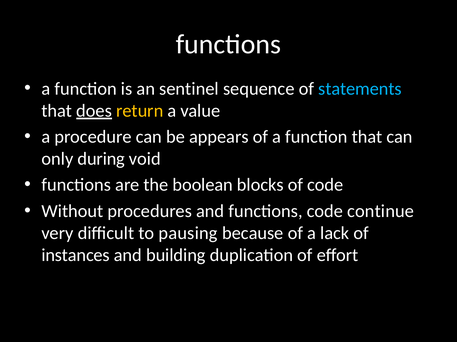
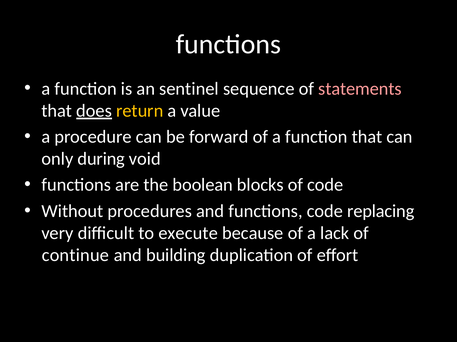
statements colour: light blue -> pink (360, 89)
appears: appears -> forward (219, 137)
continue: continue -> replacing (381, 211)
pausing: pausing -> execute (188, 234)
instances: instances -> continue (75, 256)
